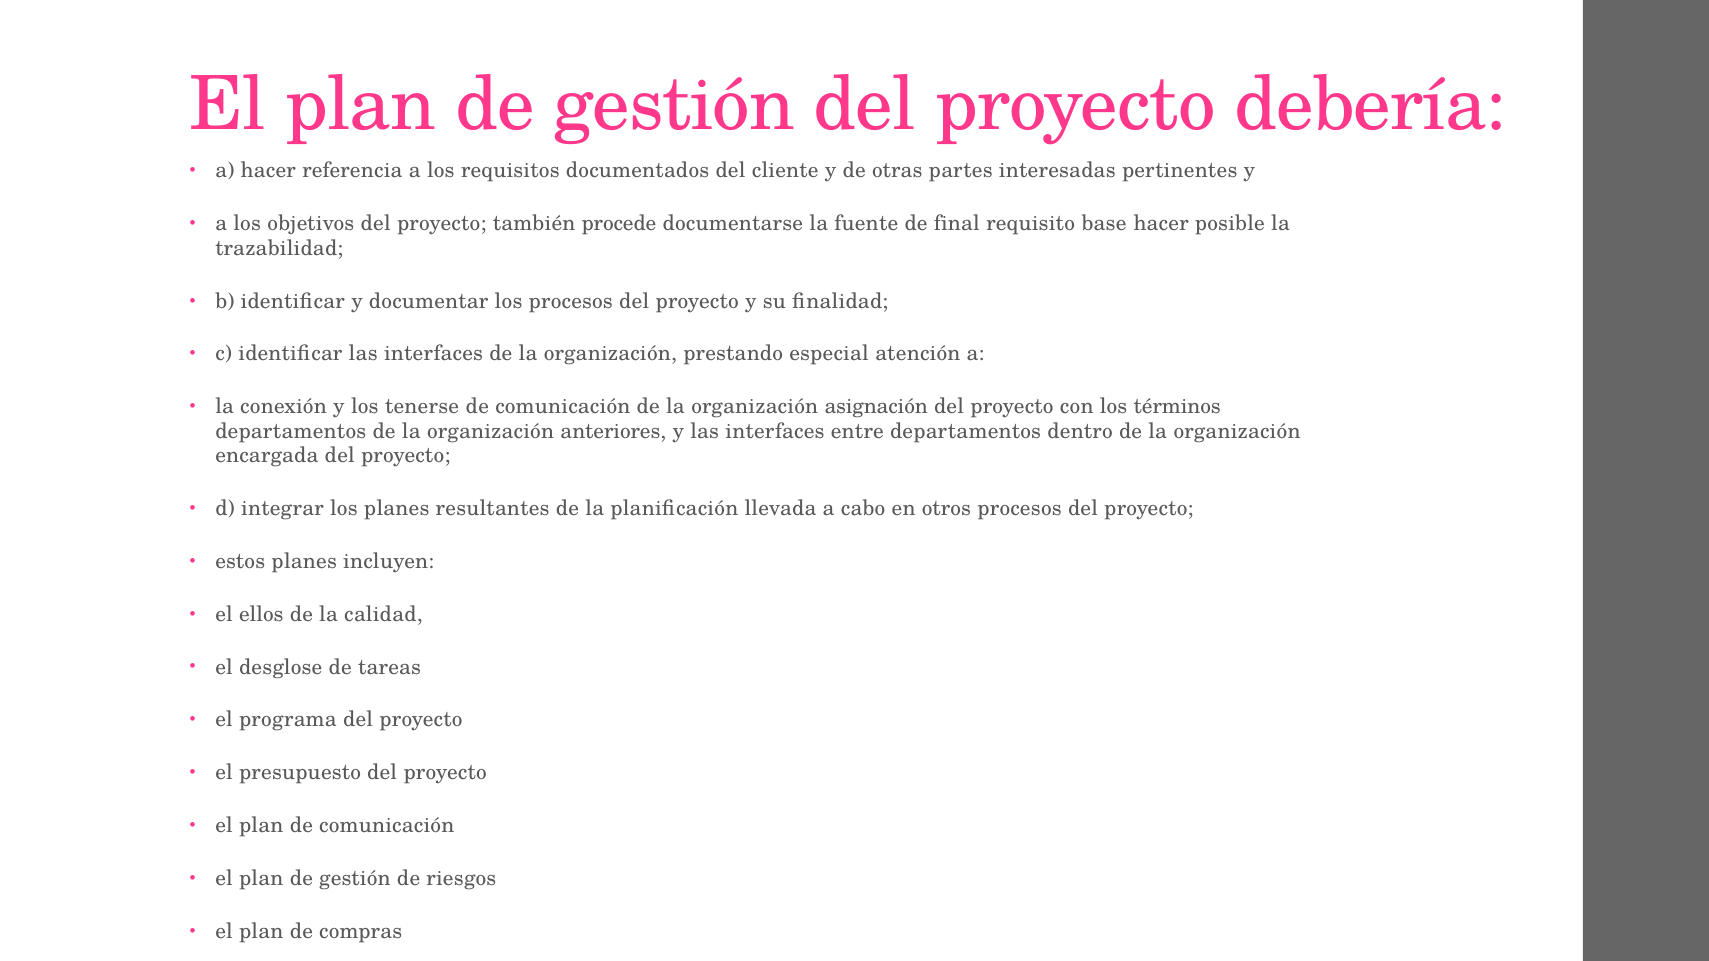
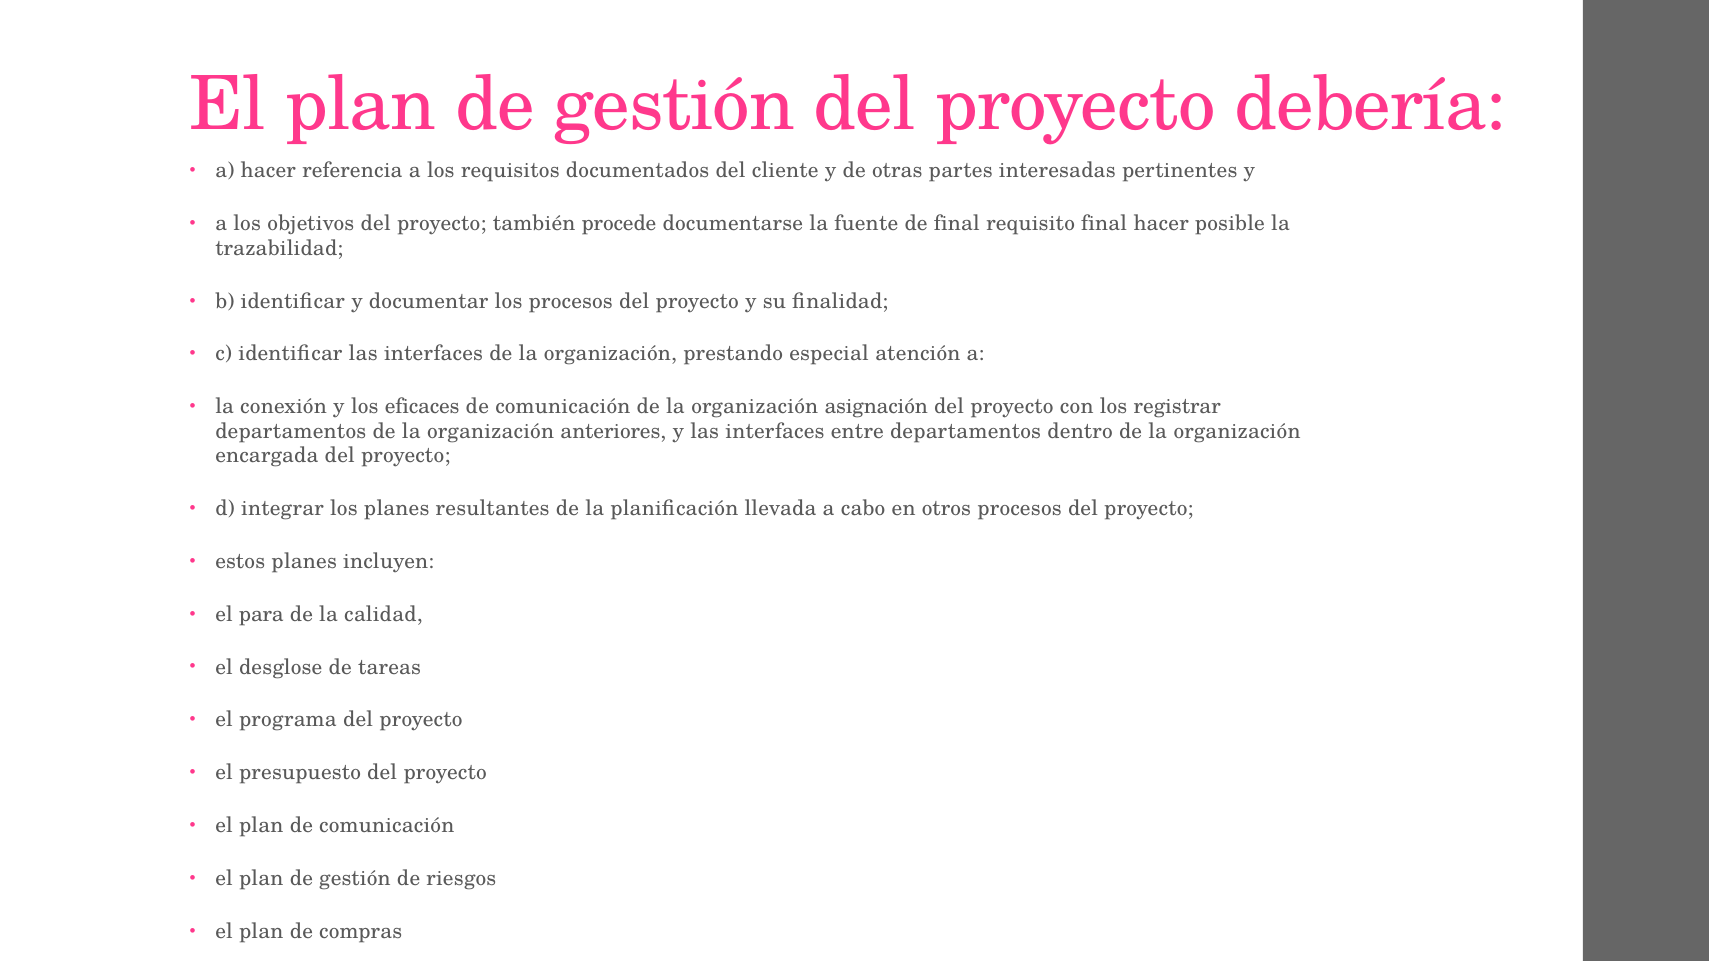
requisito base: base -> final (1104, 224)
tenerse: tenerse -> eficaces (422, 407)
términos: términos -> registrar (1177, 407)
ellos: ellos -> para (261, 614)
